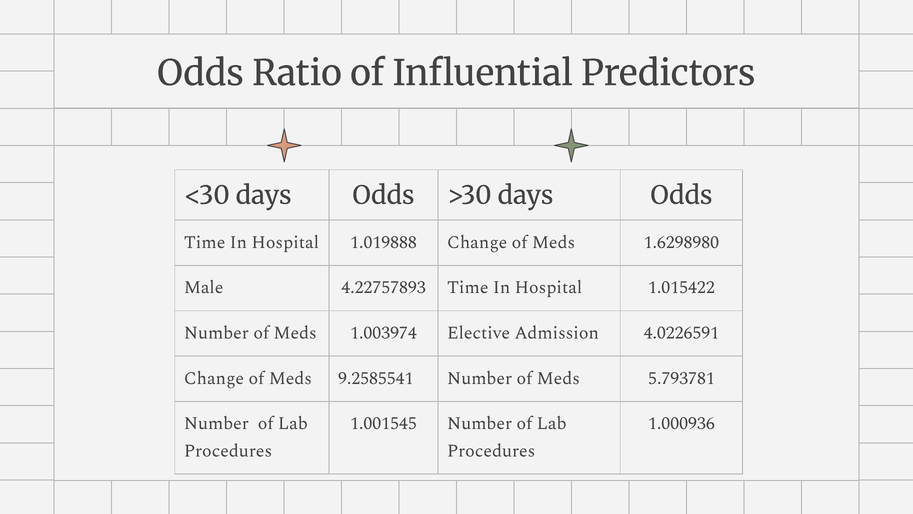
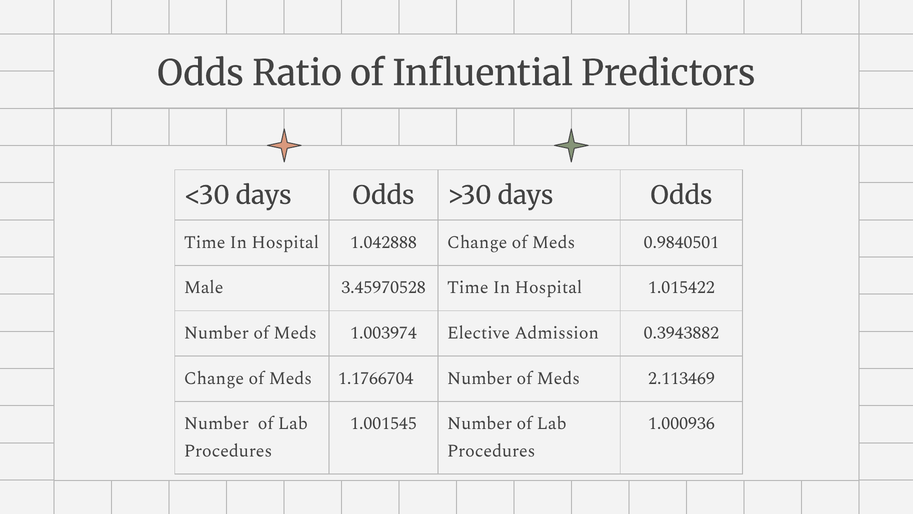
1.019888: 1.019888 -> 1.042888 (383, 242)
1.6298980: 1.6298980 -> 0.9840501 (681, 242)
4.22757893: 4.22757893 -> 3.45970528 (383, 287)
4.0226591: 4.0226591 -> 0.3943882 (681, 333)
9.2585541: 9.2585541 -> 1.1766704 (376, 378)
5.793781: 5.793781 -> 2.113469 (681, 378)
